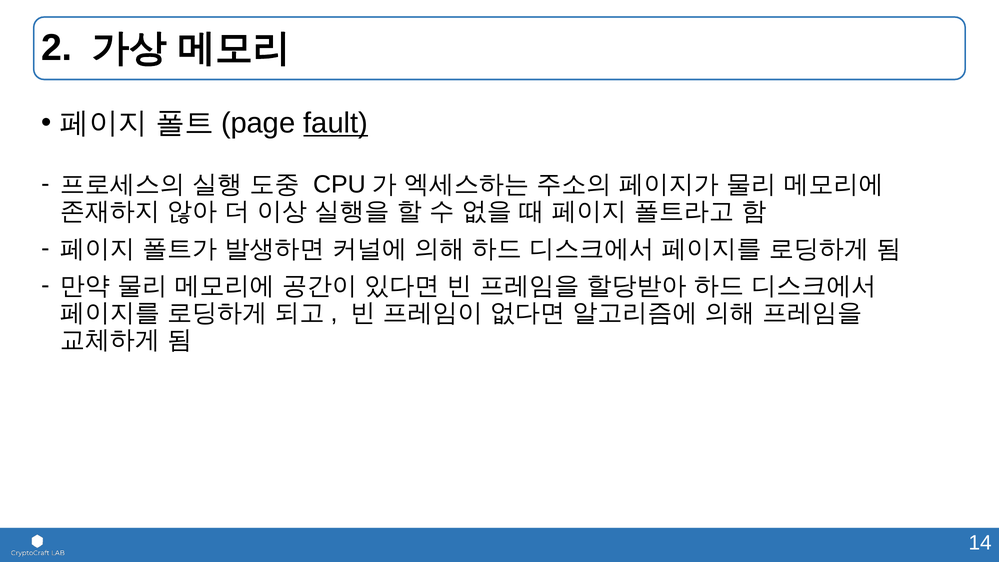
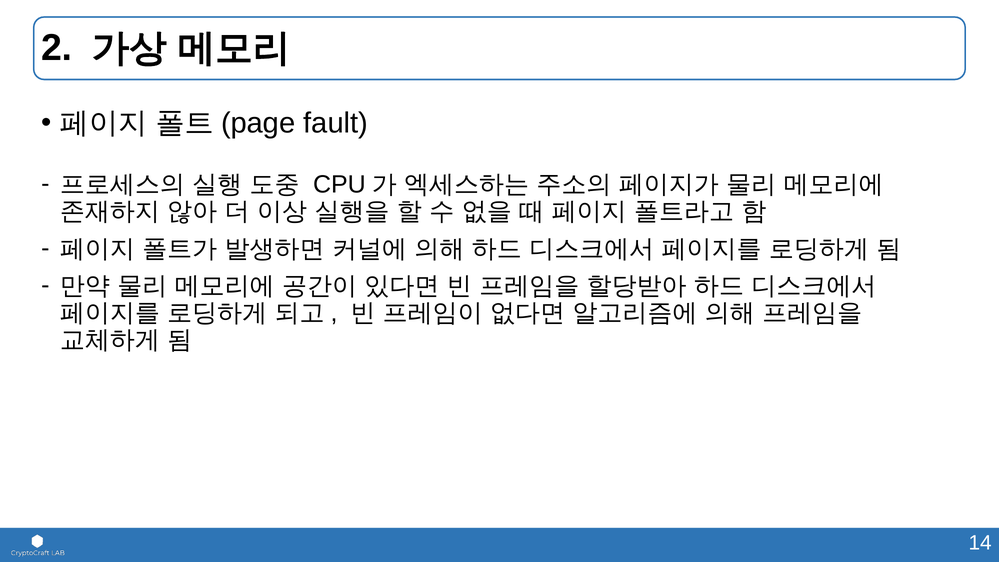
fault underline: present -> none (336, 123)
